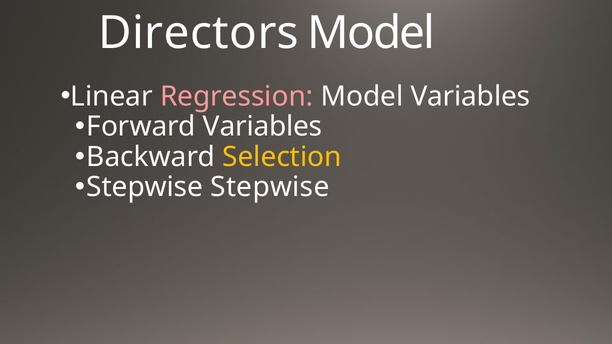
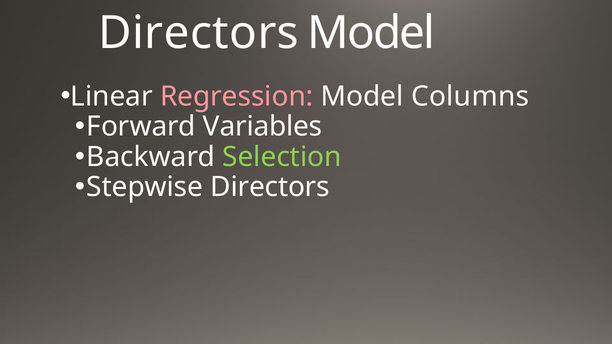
Model Variables: Variables -> Columns (470, 96)
Selection colour: yellow -> light green (282, 157)
Stepwise Stepwise: Stepwise -> Directors (270, 187)
